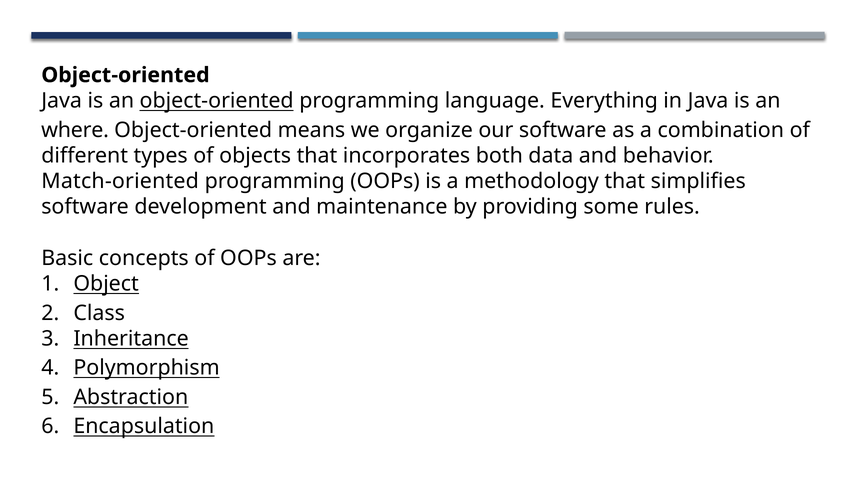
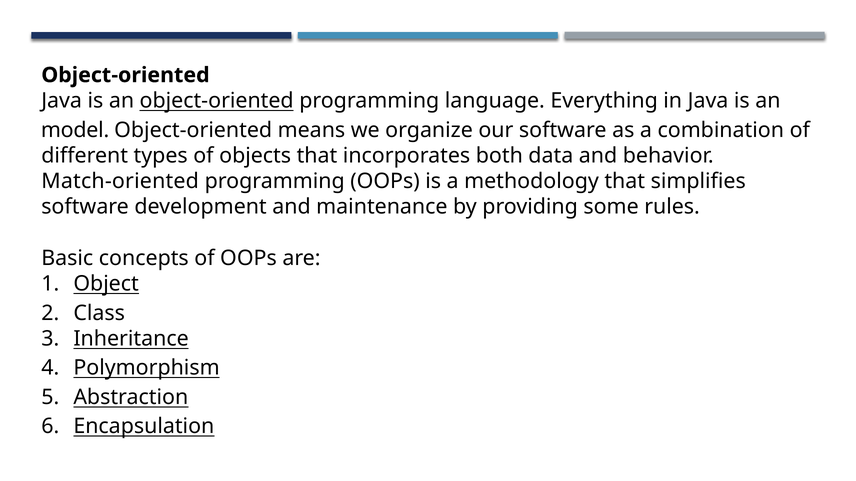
where: where -> model (75, 130)
